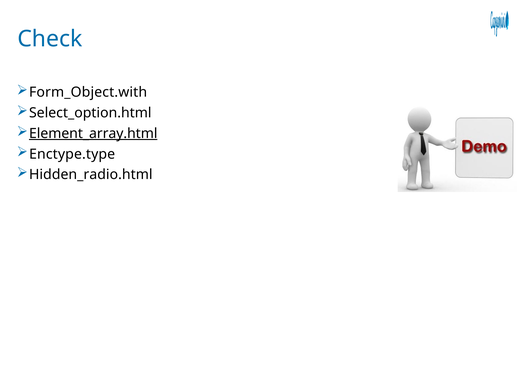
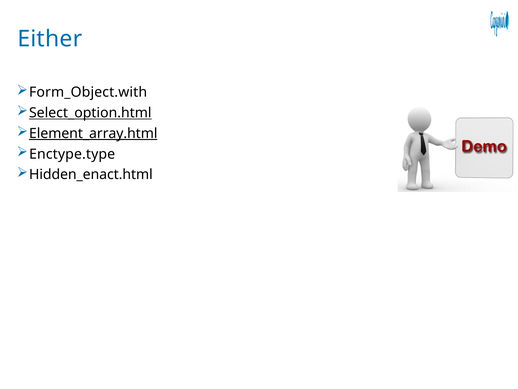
Check: Check -> Either (50, 39)
Select_option.html underline: none -> present (90, 113)
Hidden_radio.html: Hidden_radio.html -> Hidden_enact.html (91, 174)
